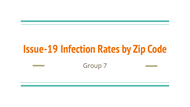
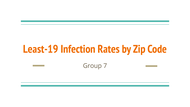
Issue-19: Issue-19 -> Least-19 (41, 49)
